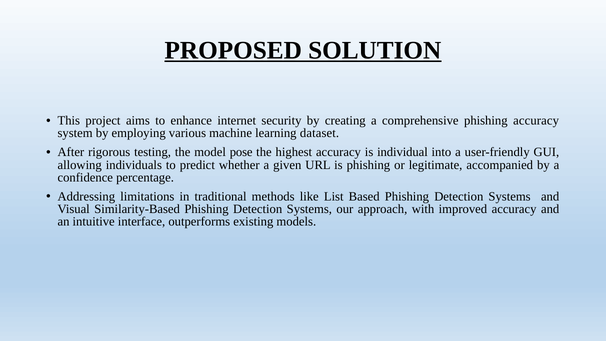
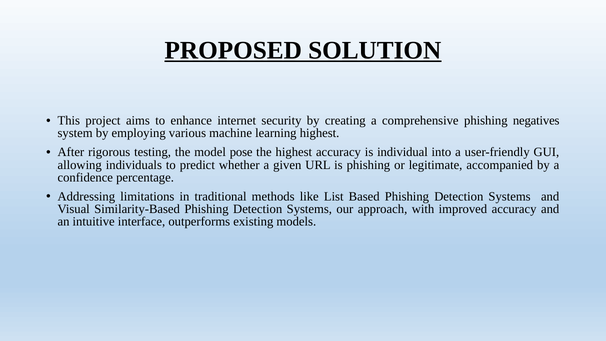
phishing accuracy: accuracy -> negatives (536, 121)
learning dataset: dataset -> highest (320, 133)
